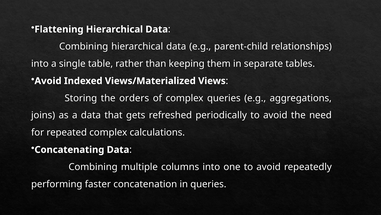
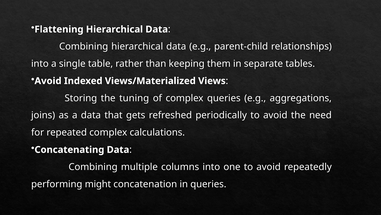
orders: orders -> tuning (134, 98)
faster: faster -> might (98, 184)
